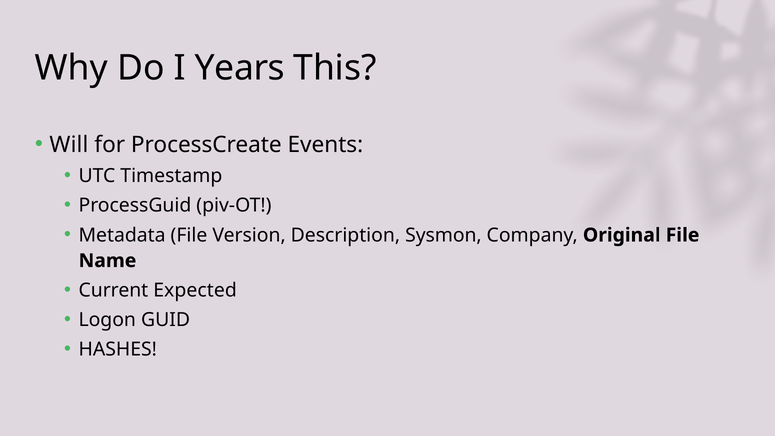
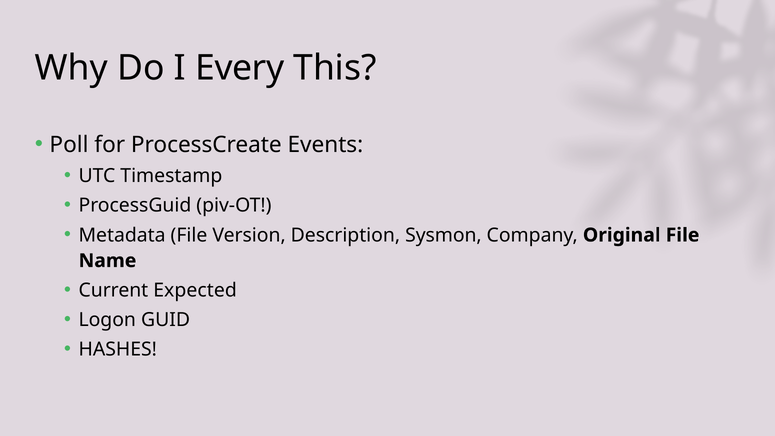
Years: Years -> Every (240, 68)
Will: Will -> Poll (69, 145)
